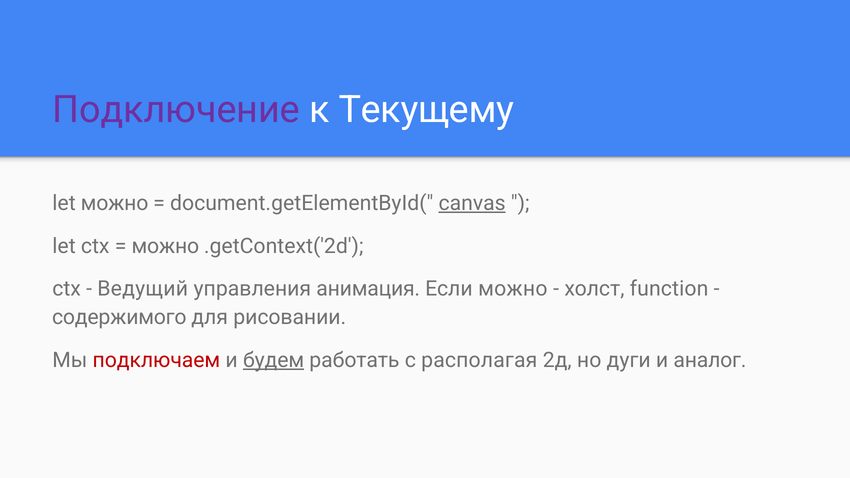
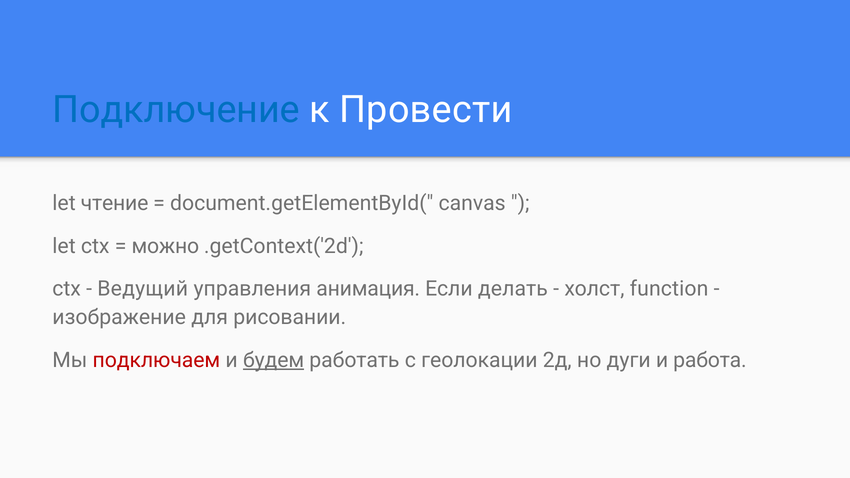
Подключение colour: purple -> blue (176, 110)
Текущему: Текущему -> Провести (426, 110)
let можно: можно -> чтение (115, 203)
canvas underline: present -> none (472, 203)
Если можно: можно -> делать (513, 289)
содержимого: содержимого -> изображение (119, 318)
располагая: располагая -> геолокации (479, 360)
аналог: аналог -> работа (710, 360)
